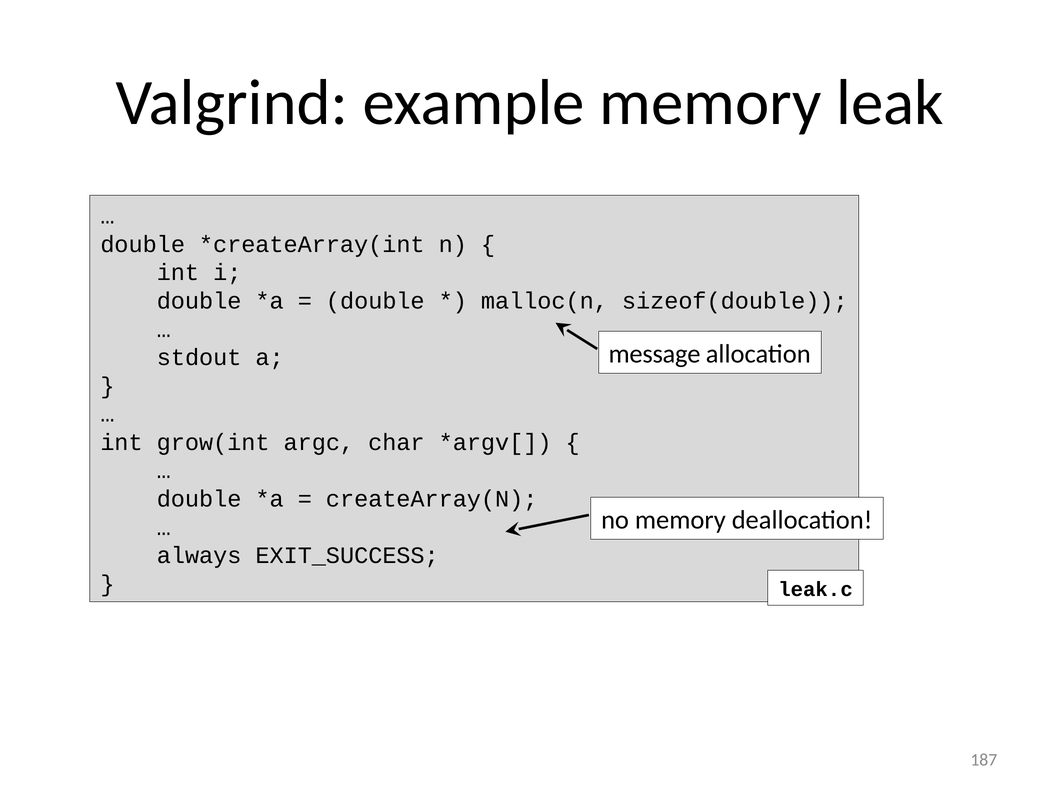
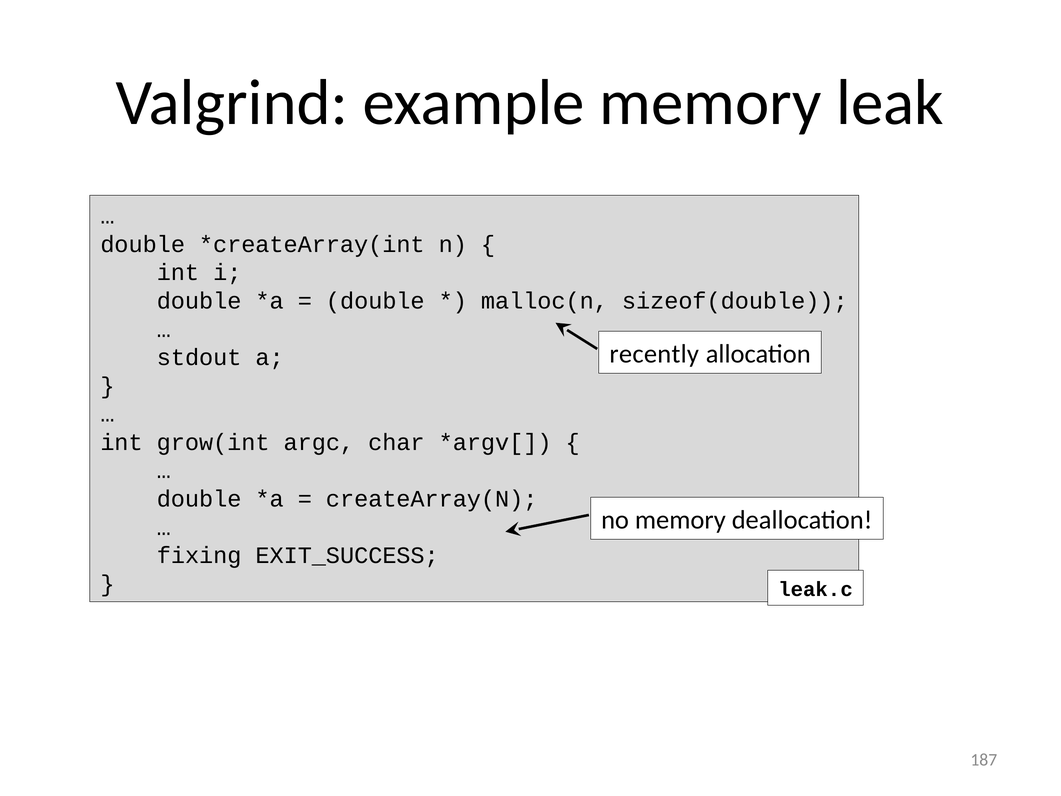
message: message -> recently (654, 354)
always: always -> fixing (199, 555)
